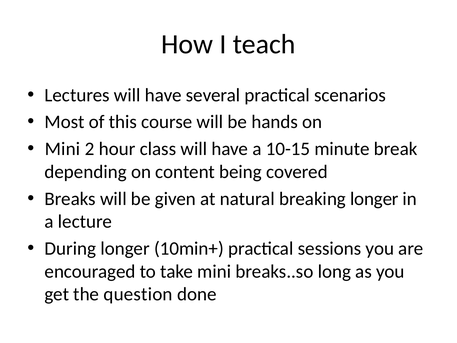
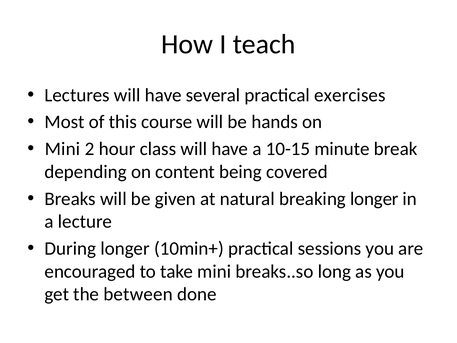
scenarios: scenarios -> exercises (350, 95)
question: question -> between (138, 294)
